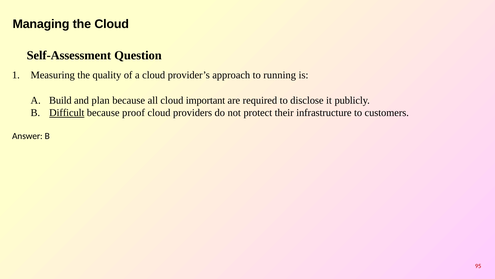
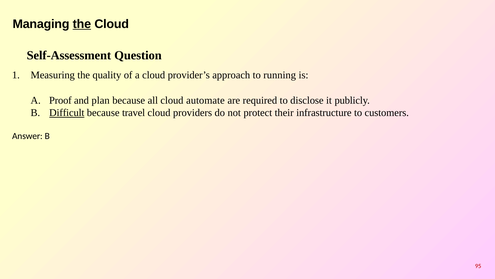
the underline: none -> present (82, 24)
Build: Build -> Proof (60, 100)
important: important -> automate (205, 100)
proof: proof -> travel (134, 113)
